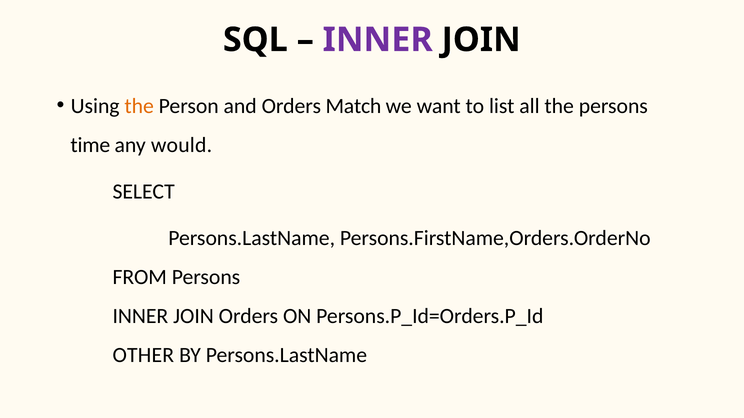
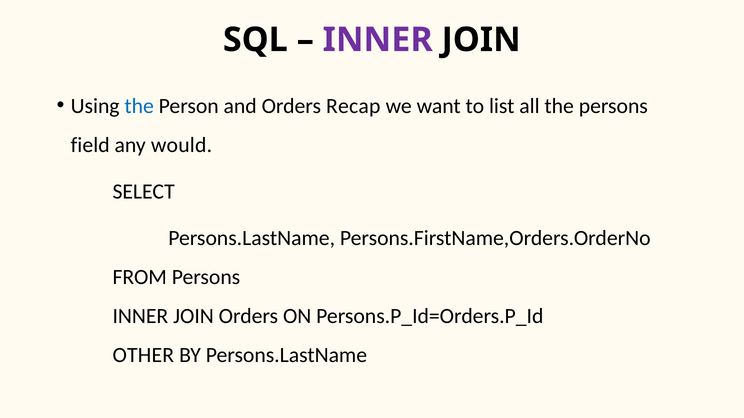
the colour: orange -> blue (139, 106)
Match: Match -> Recap (353, 106)
time: time -> field (90, 145)
